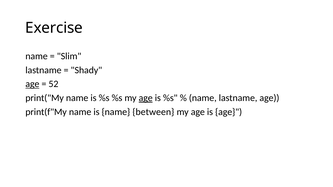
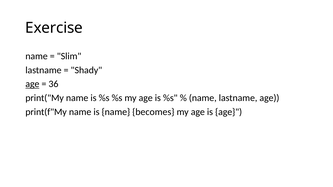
52: 52 -> 36 (53, 84)
age underline: present -> none (146, 98)
between: between -> becomes (153, 112)
